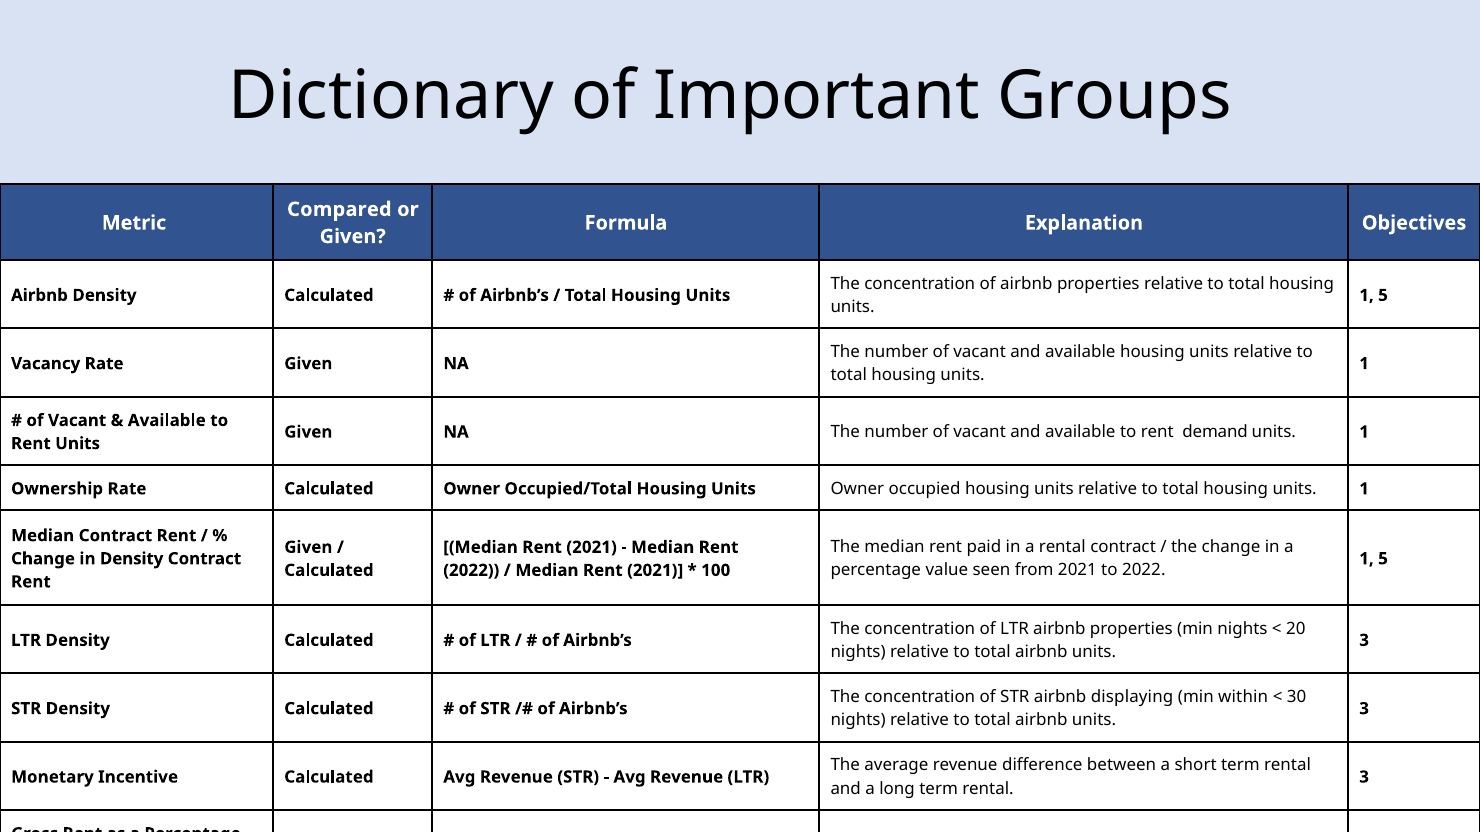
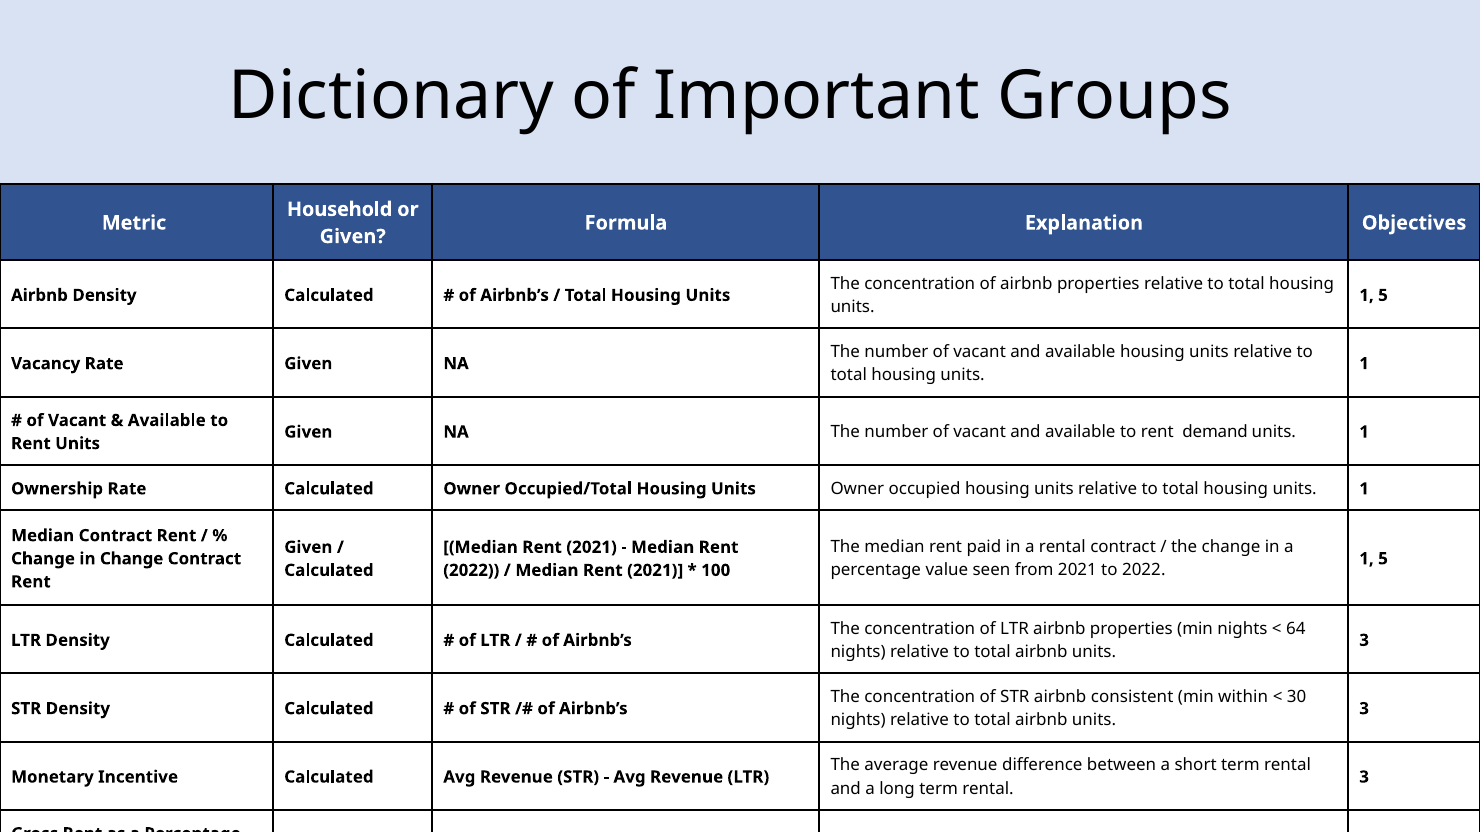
Compared: Compared -> Household (340, 209)
in Density: Density -> Change (132, 559)
20: 20 -> 64 (1296, 629)
displaying: displaying -> consistent (1132, 697)
